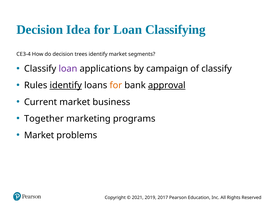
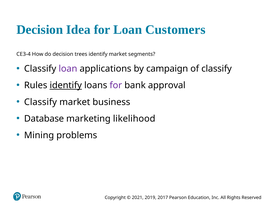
Classifying: Classifying -> Customers (175, 30)
for colour: orange -> purple (116, 86)
approval underline: present -> none (167, 86)
Current: Current -> Classify (41, 102)
Together: Together -> Database (44, 119)
programs: programs -> likelihood (134, 119)
Market: Market -> Mining (39, 136)
